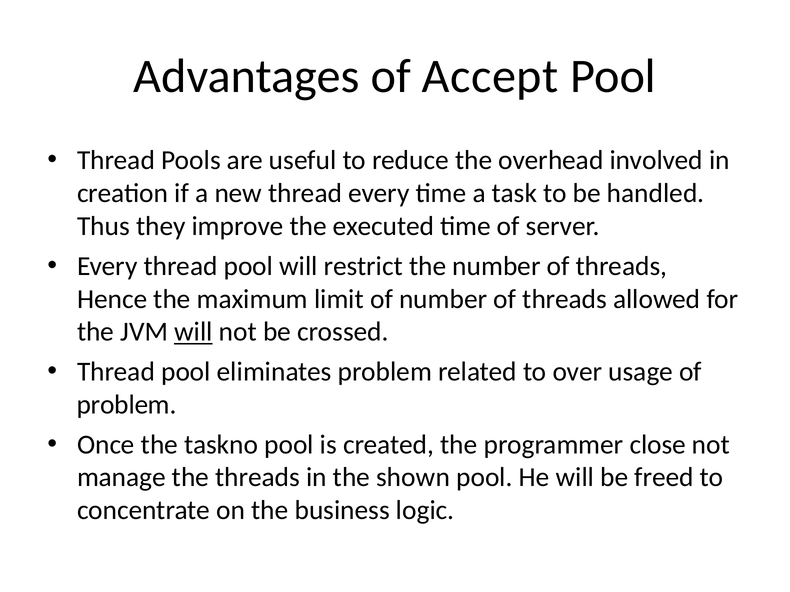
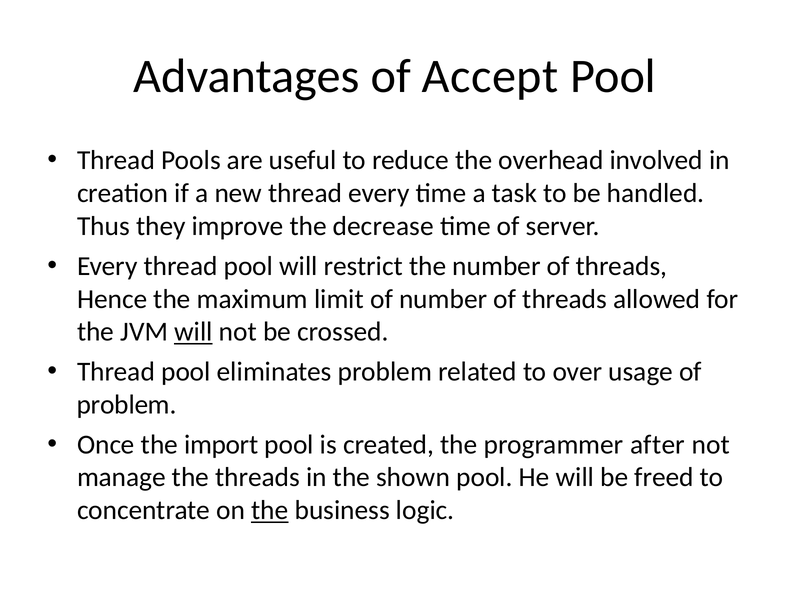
executed: executed -> decrease (383, 226)
taskno: taskno -> import (221, 445)
close: close -> after (658, 445)
the underline: none -> present (270, 511)
